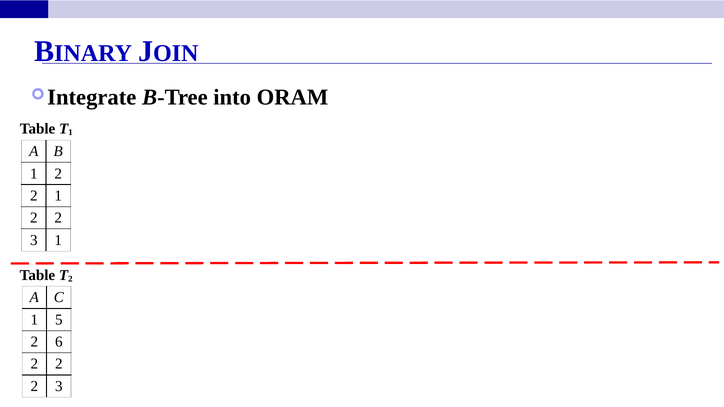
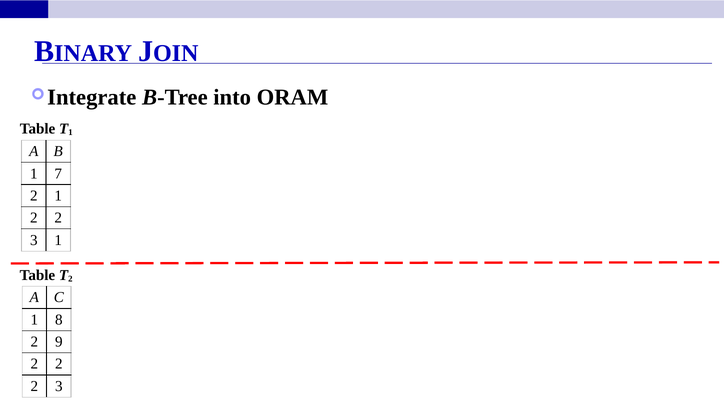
2: 2 -> 7 (58, 174)
5: 5 -> 8 (59, 320)
6: 6 -> 9 (59, 342)
